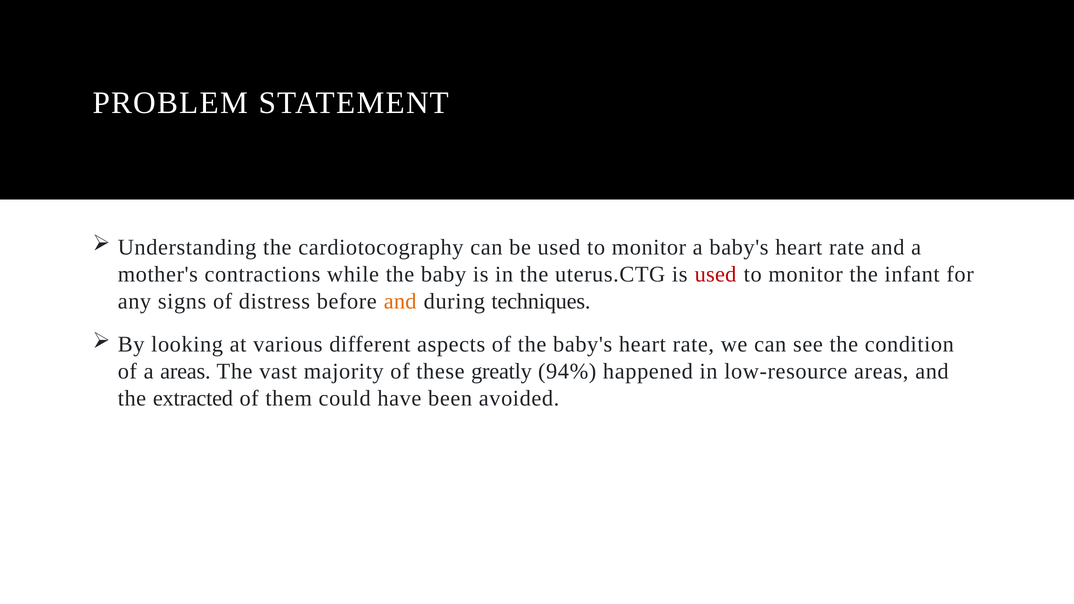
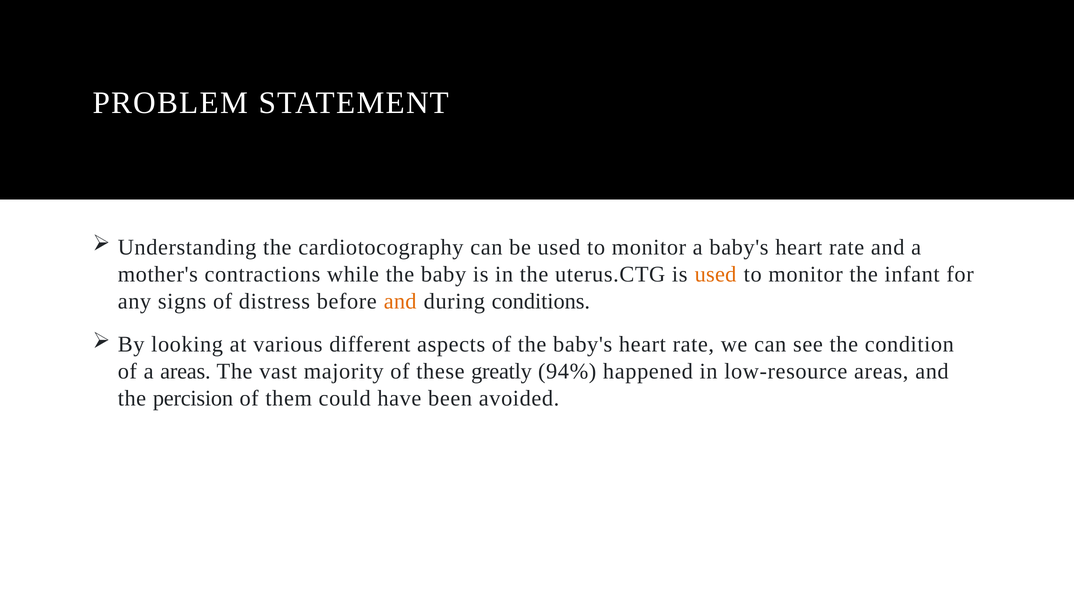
used colour: red -> orange (716, 274)
techniques: techniques -> conditions (541, 302)
extracted: extracted -> percision (193, 399)
